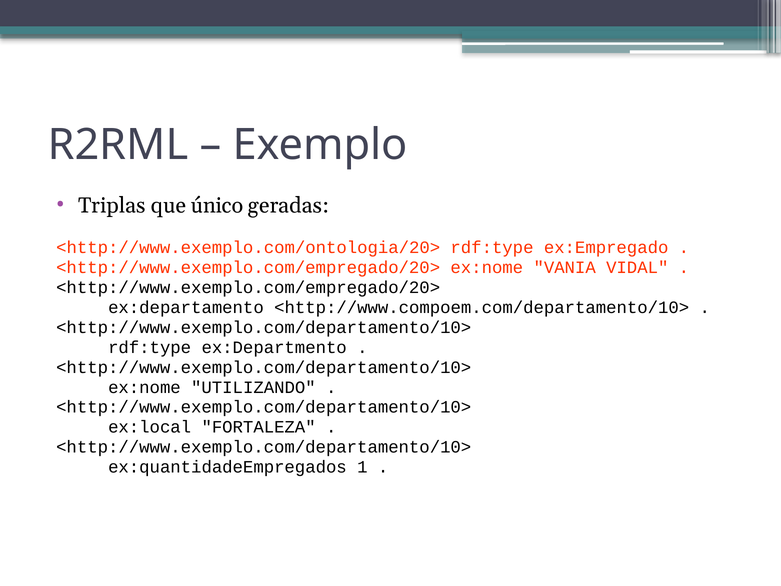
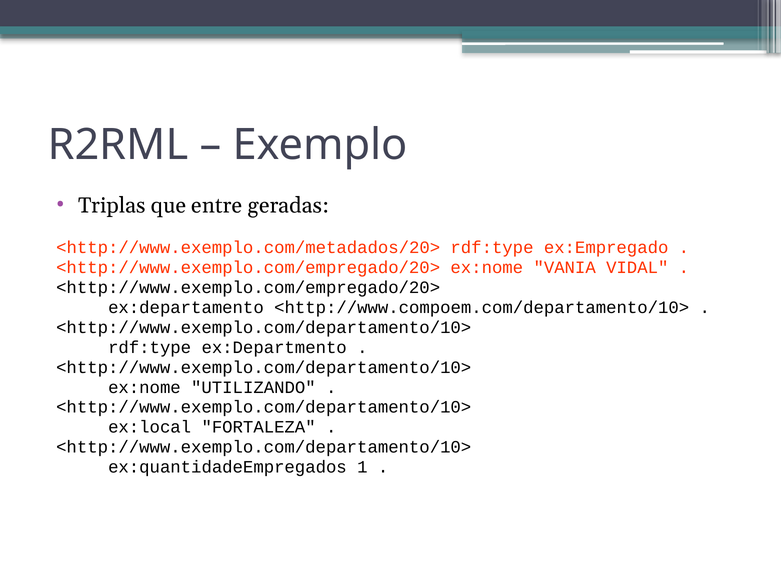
único: único -> entre (217, 206)
<http://www.exemplo.com/ontologia/20>: <http://www.exemplo.com/ontologia/20> -> <http://www.exemplo.com/metadados/20> (248, 248)
